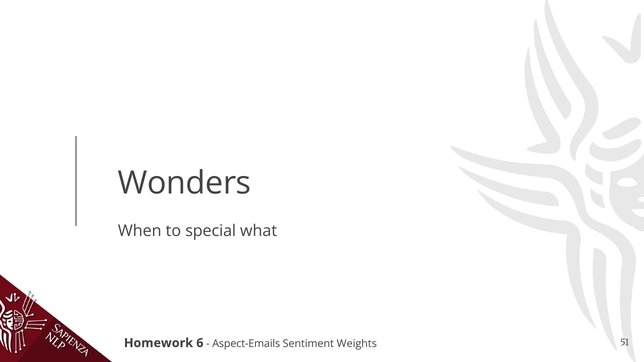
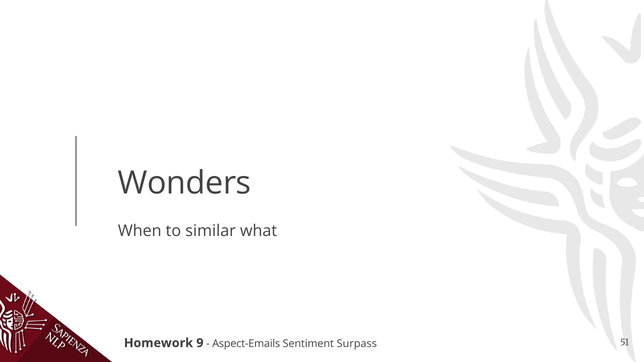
special: special -> similar (211, 231)
6: 6 -> 9 (200, 343)
Weights: Weights -> Surpass (357, 344)
